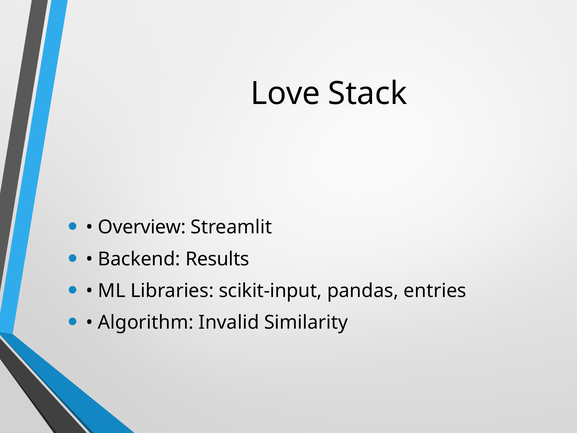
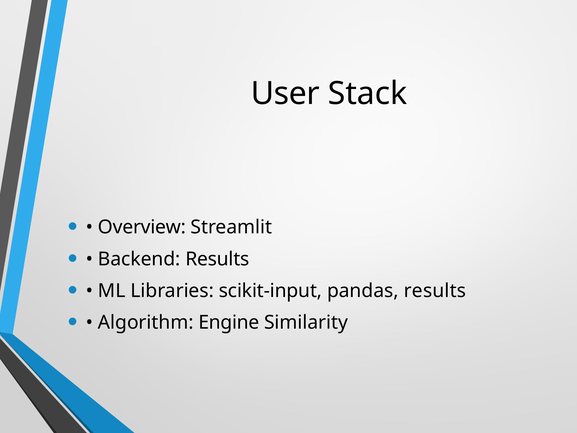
Love: Love -> User (285, 94)
pandas entries: entries -> results (435, 291)
Invalid: Invalid -> Engine (229, 322)
